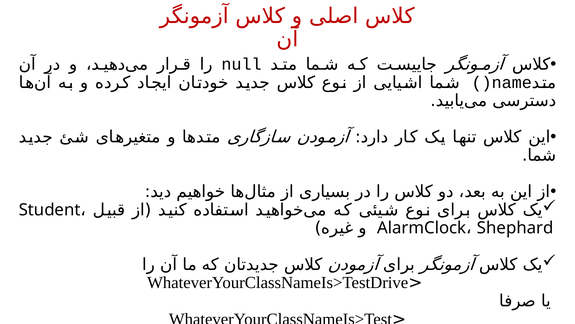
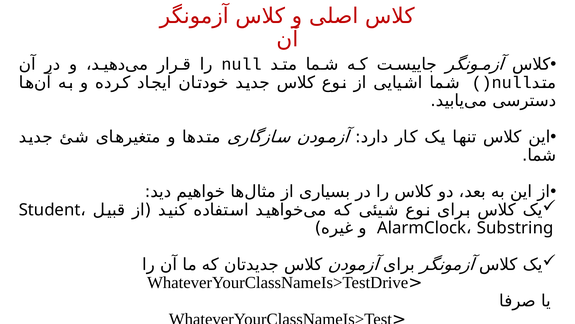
name: name -> null (512, 82)
Shephard: Shephard -> Substring (515, 228)
